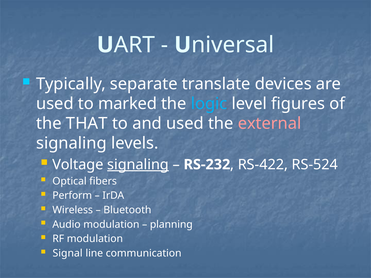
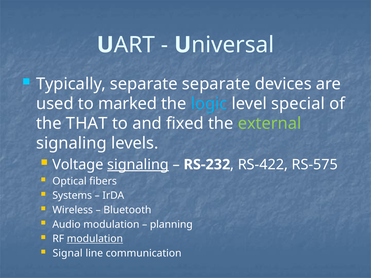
separate translate: translate -> separate (216, 84)
figures: figures -> special (298, 104)
and used: used -> fixed (185, 124)
external colour: pink -> light green (270, 124)
RS-524: RS-524 -> RS-575 (315, 165)
Perform: Perform -> Systems (72, 196)
modulation underline: none -> present (95, 239)
